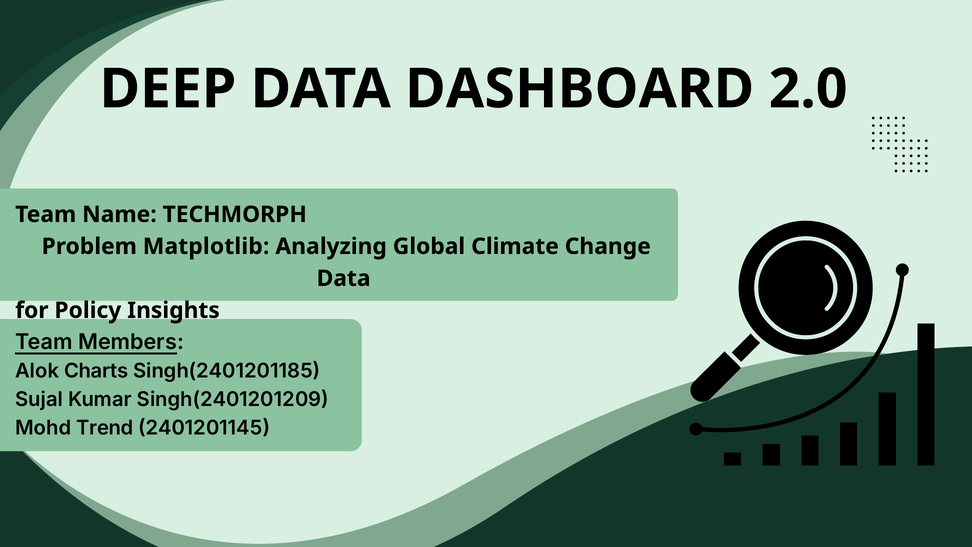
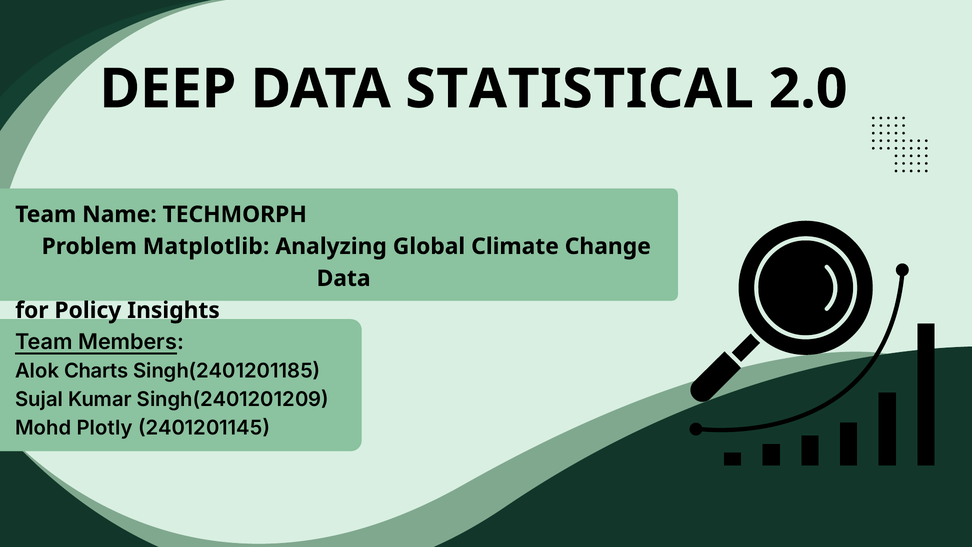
DASHBOARD: DASHBOARD -> STATISTICAL (579, 89)
Trend: Trend -> Plotly (105, 428)
